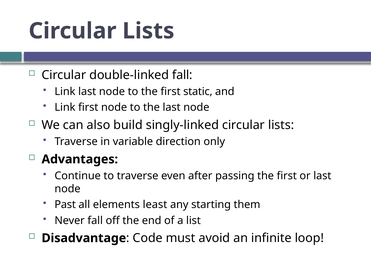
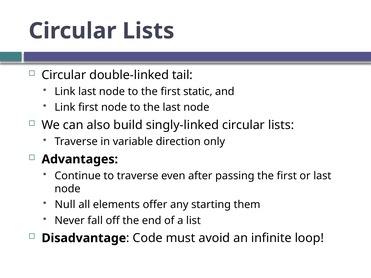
double-linked fall: fall -> tail (182, 75)
Past: Past -> Null (65, 205)
least: least -> offer (155, 205)
